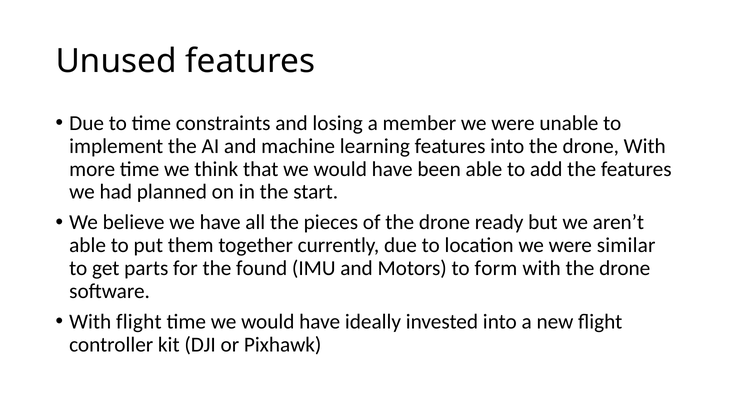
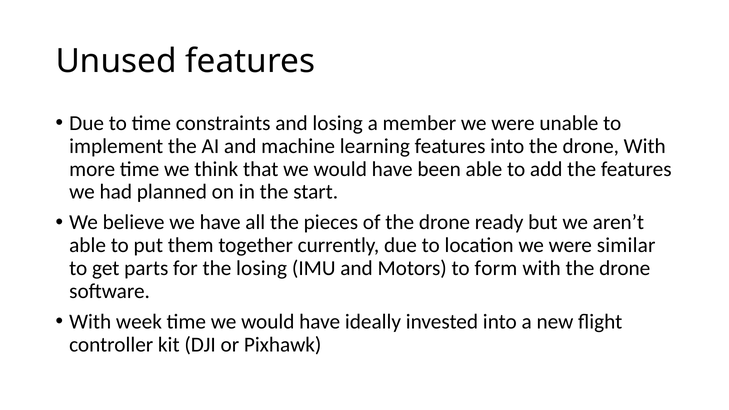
the found: found -> losing (262, 268)
With flight: flight -> week (139, 322)
